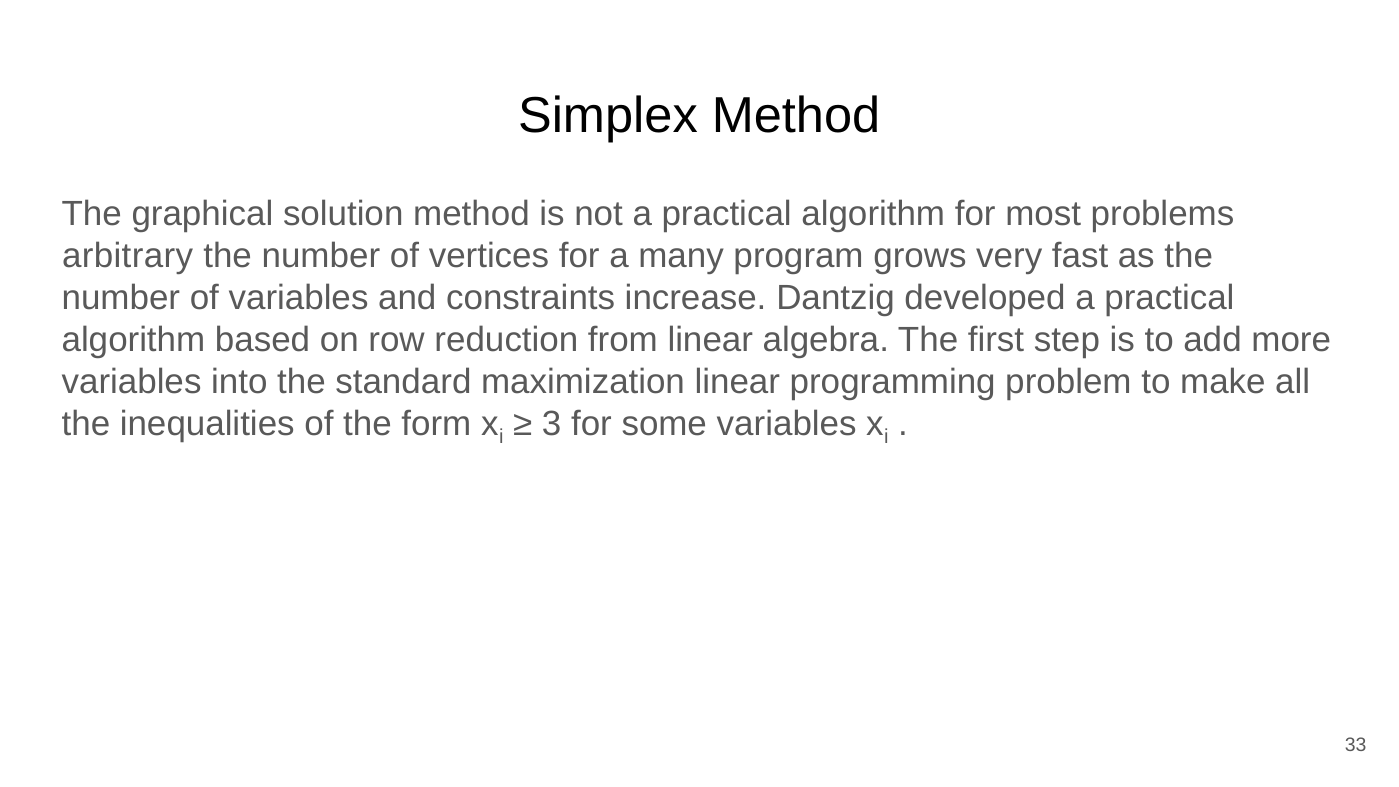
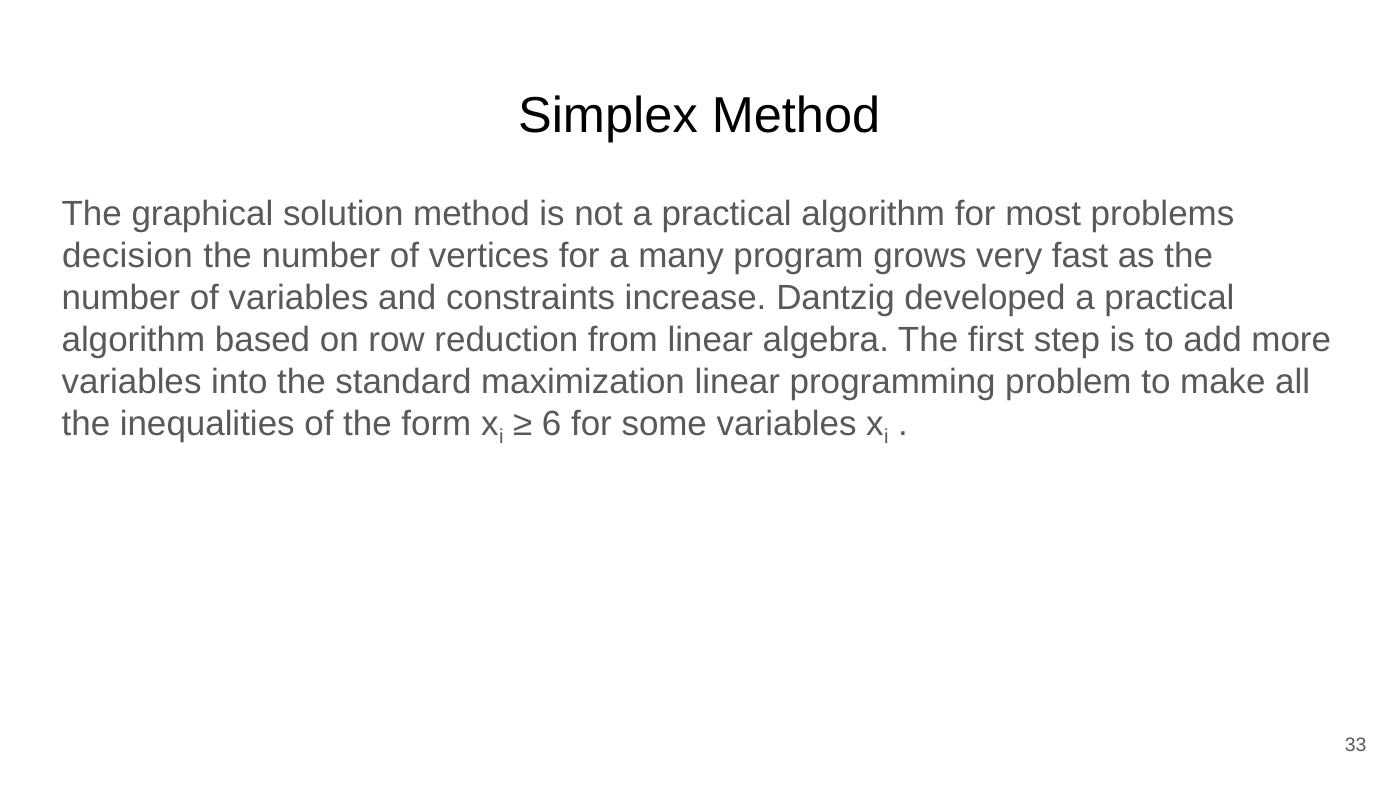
arbitrary: arbitrary -> decision (128, 256)
3: 3 -> 6 (552, 424)
